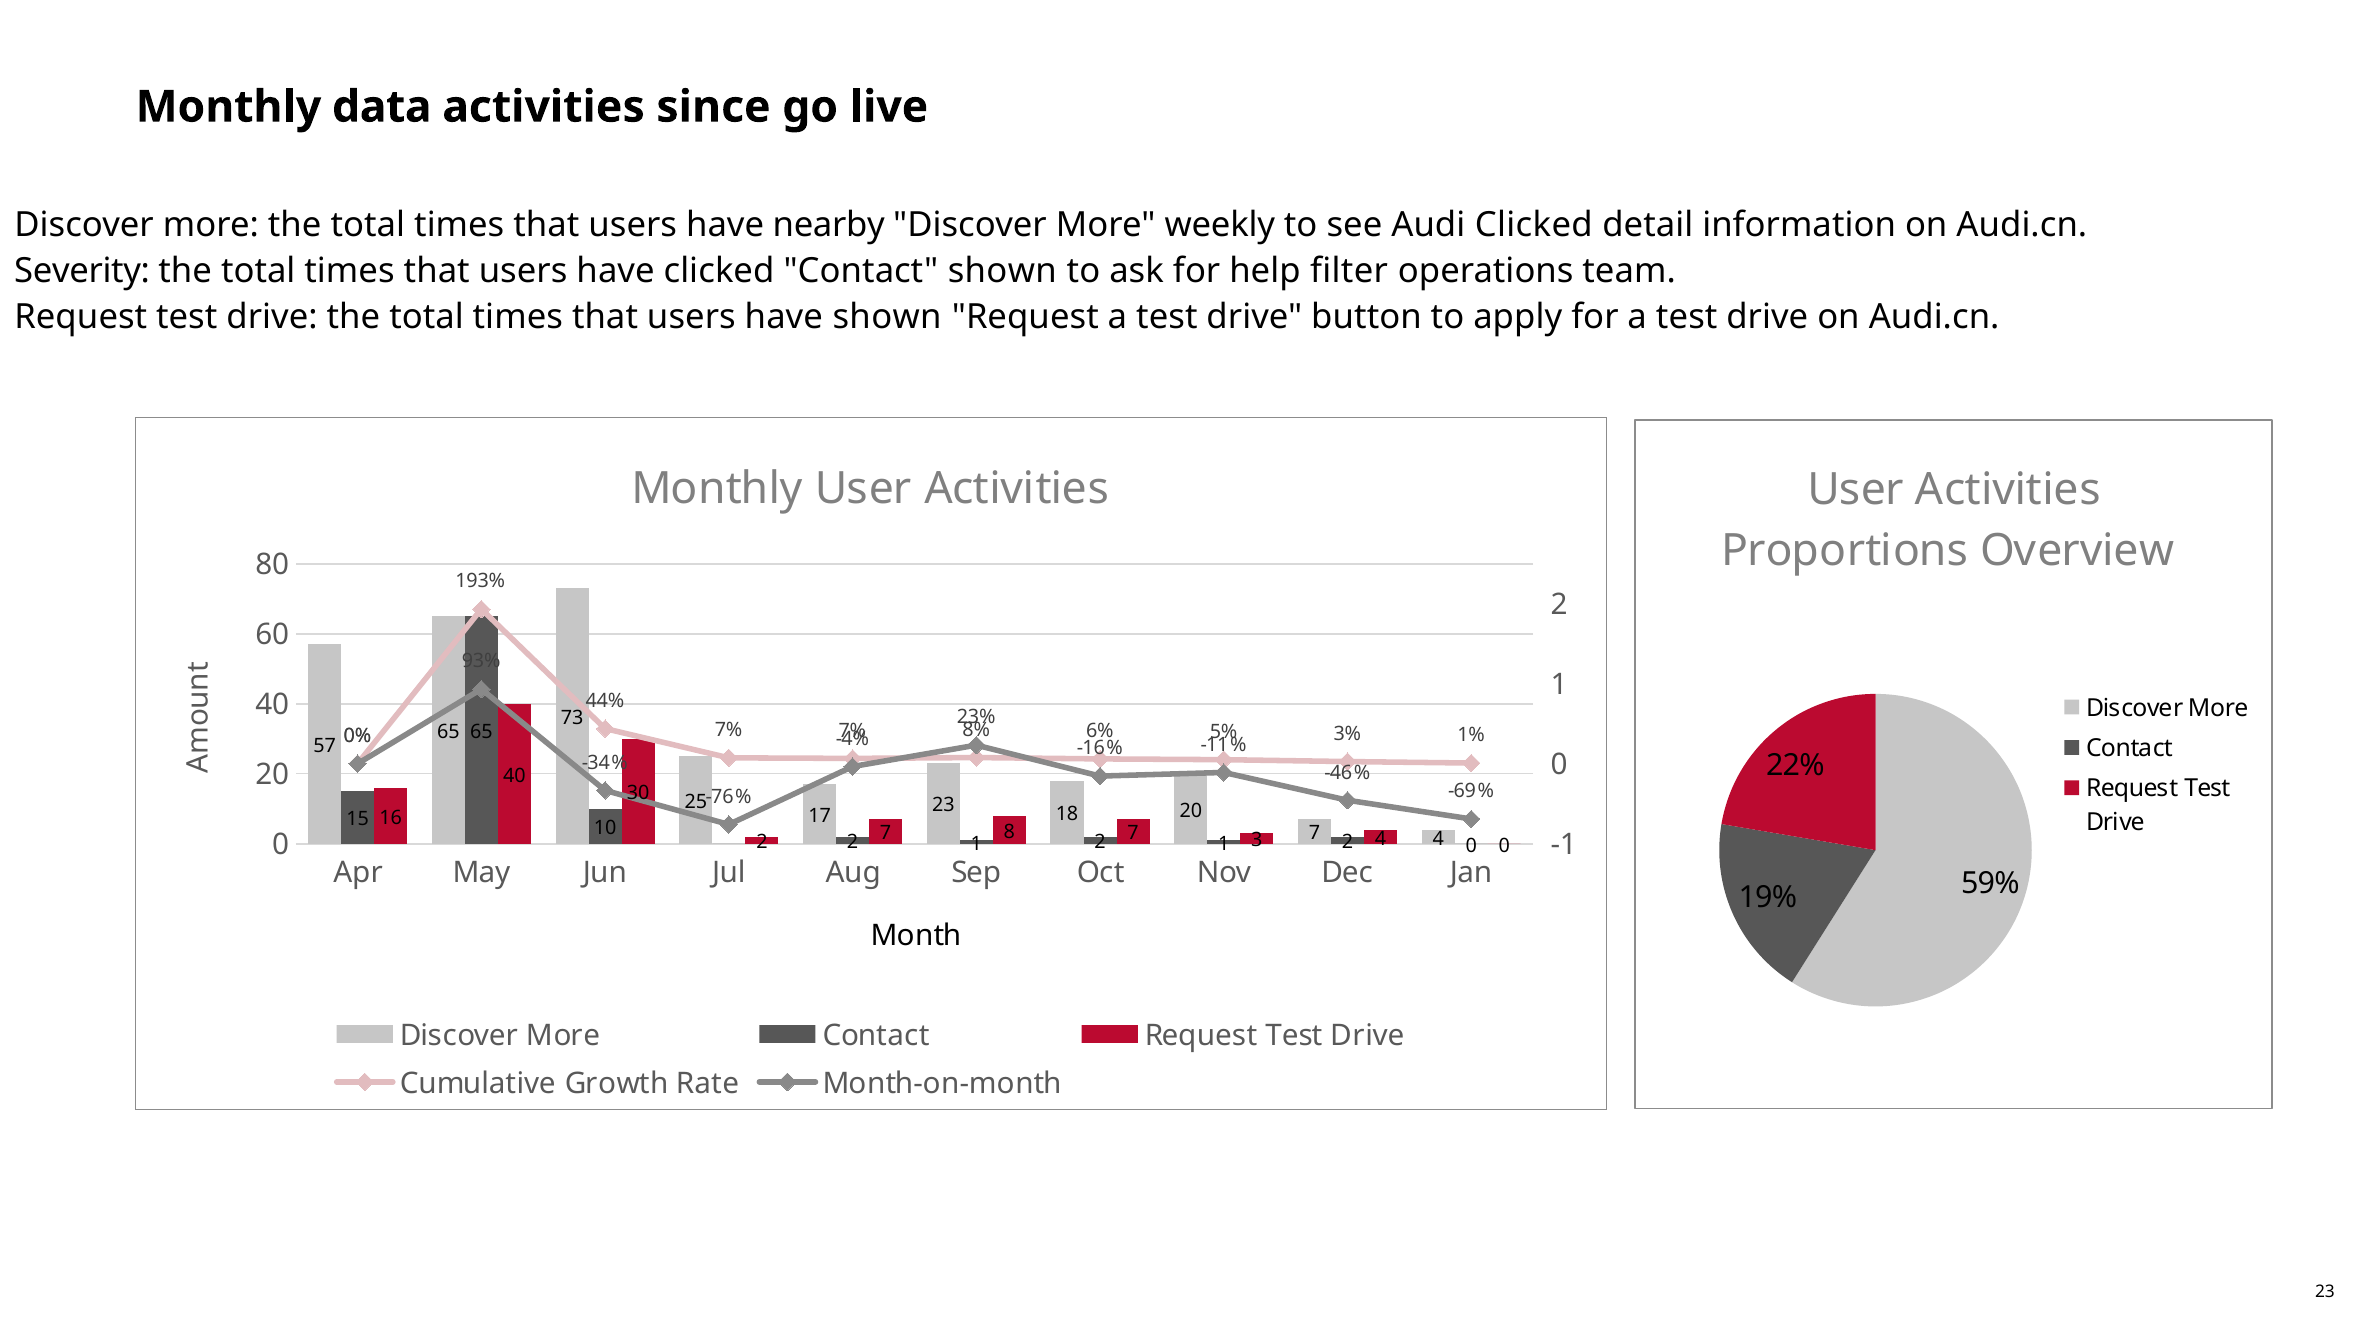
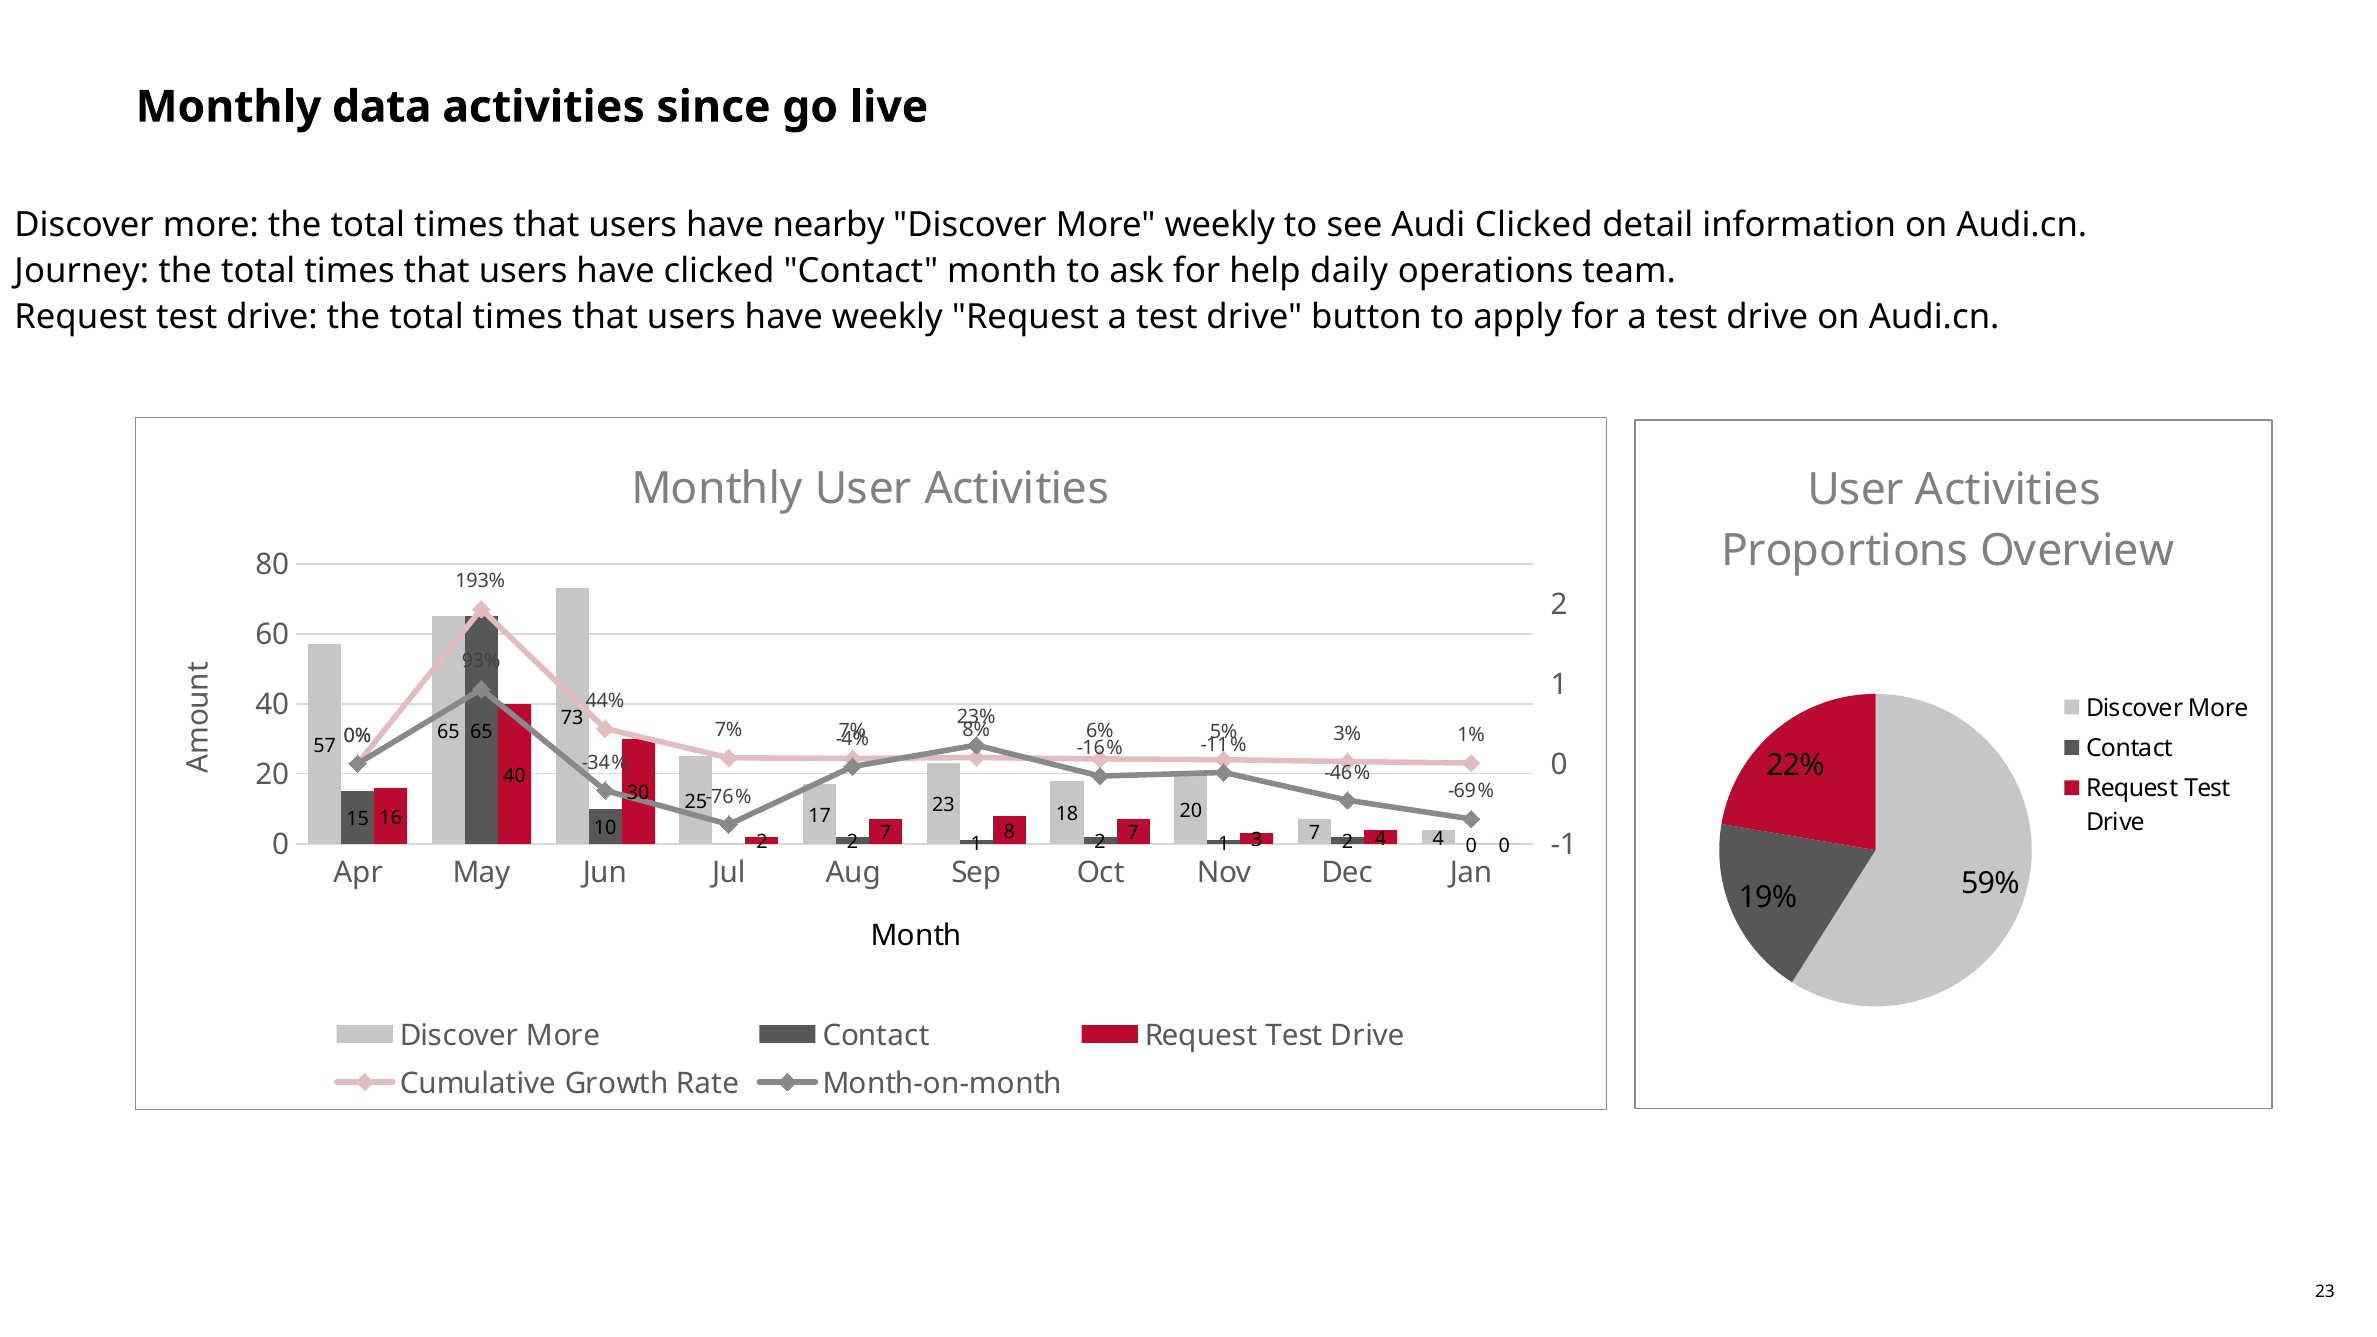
Severity: Severity -> Journey (82, 271)
Contact shown: shown -> month (1002, 271)
filter: filter -> daily (1349, 271)
have shown: shown -> weekly (887, 317)
